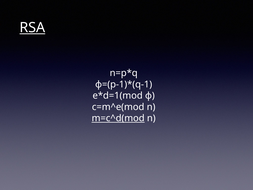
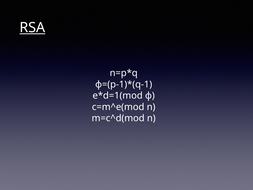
m=c^d(mod underline: present -> none (118, 118)
